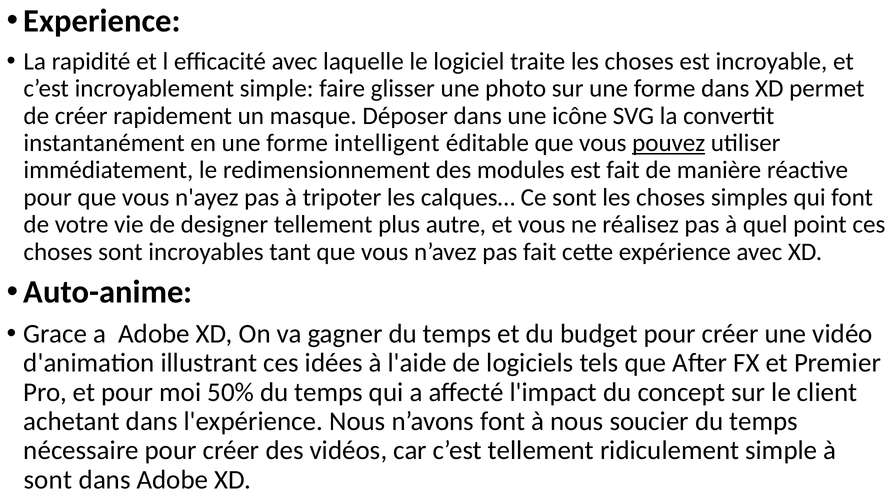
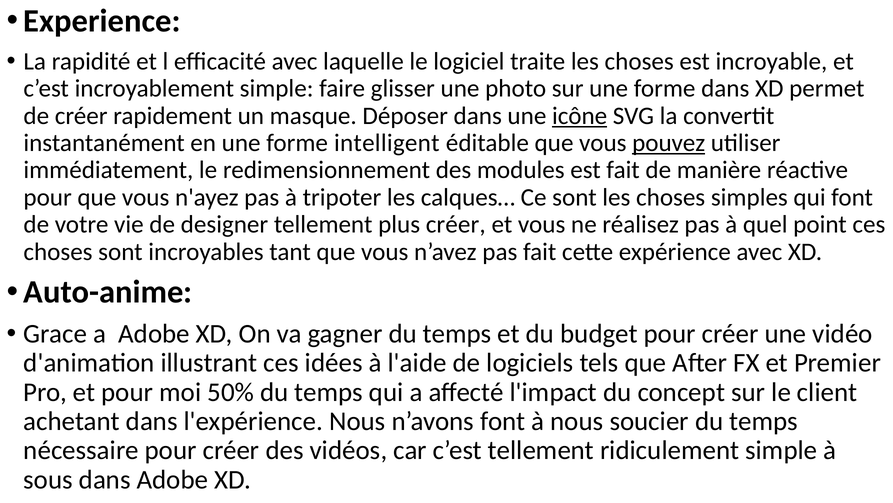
icône underline: none -> present (580, 116)
plus autre: autre -> créer (456, 224)
sont: sont -> sous (48, 479)
